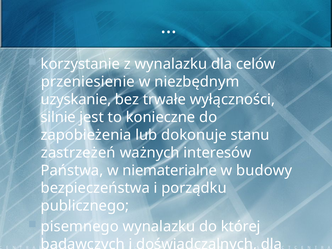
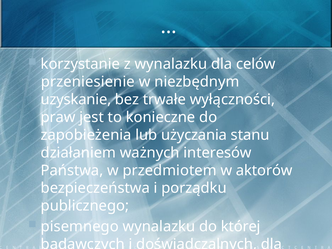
silnie: silnie -> praw (58, 117)
dokonuje: dokonuje -> użyczania (194, 135)
zastrzeżeń: zastrzeżeń -> działaniem (78, 153)
niematerialne: niematerialne -> przedmiotem (170, 170)
budowy: budowy -> aktorów (264, 170)
